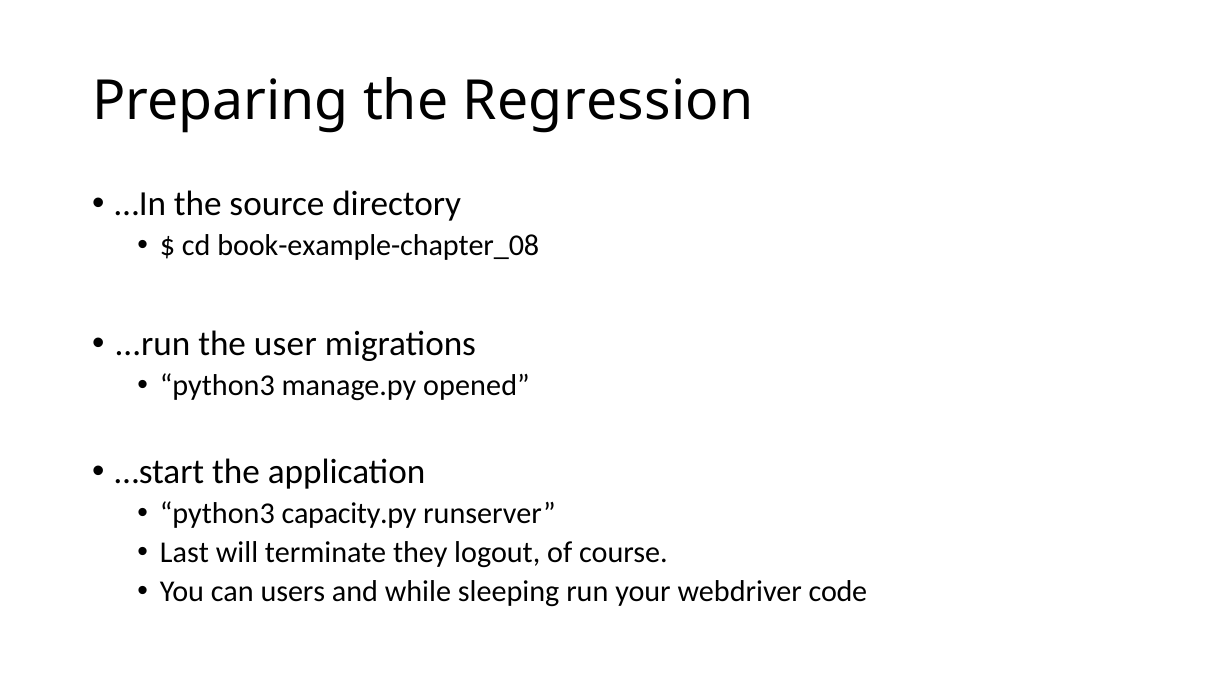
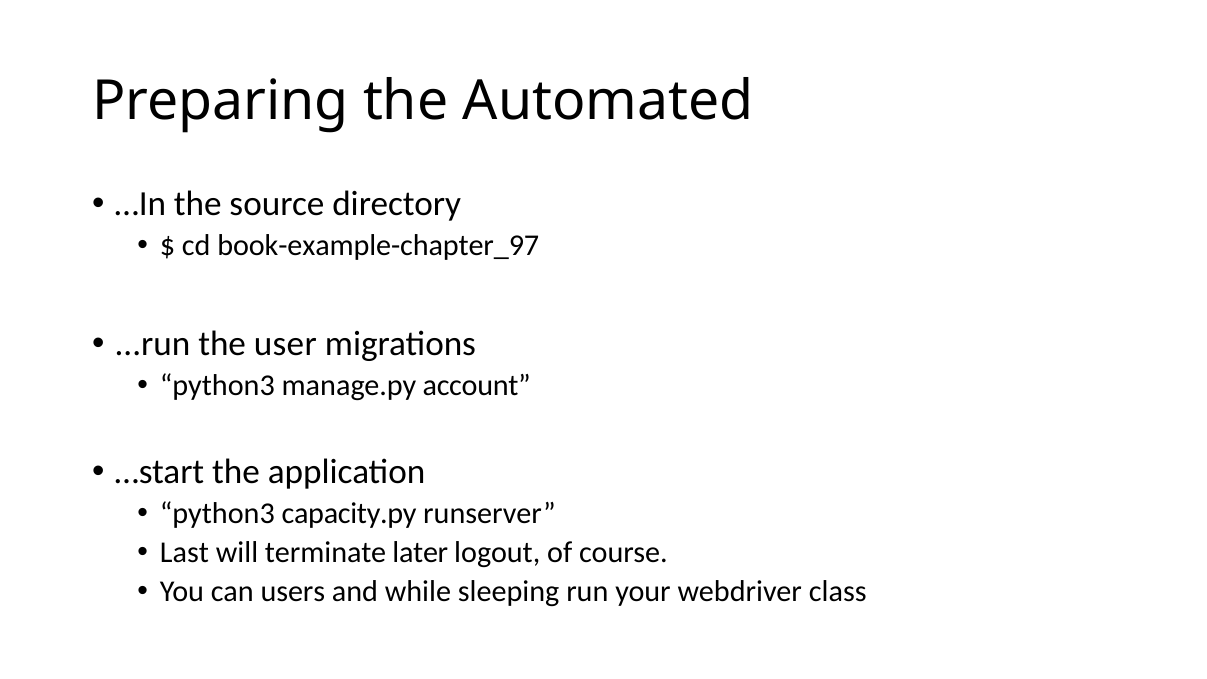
Regression: Regression -> Automated (608, 101)
book-example-chapter_08: book-example-chapter_08 -> book-example-chapter_97 (378, 246)
opened: opened -> account (477, 385)
they: they -> later (420, 553)
code: code -> class (838, 591)
